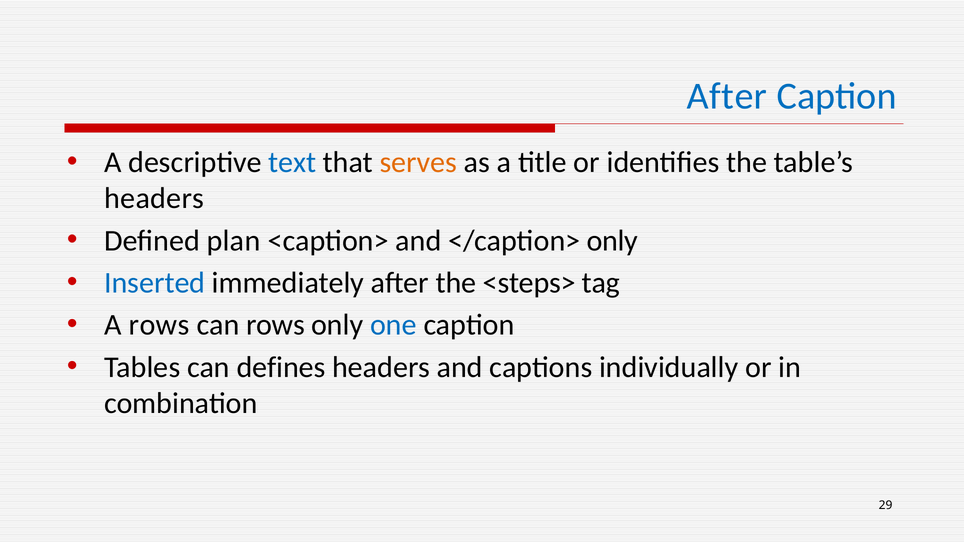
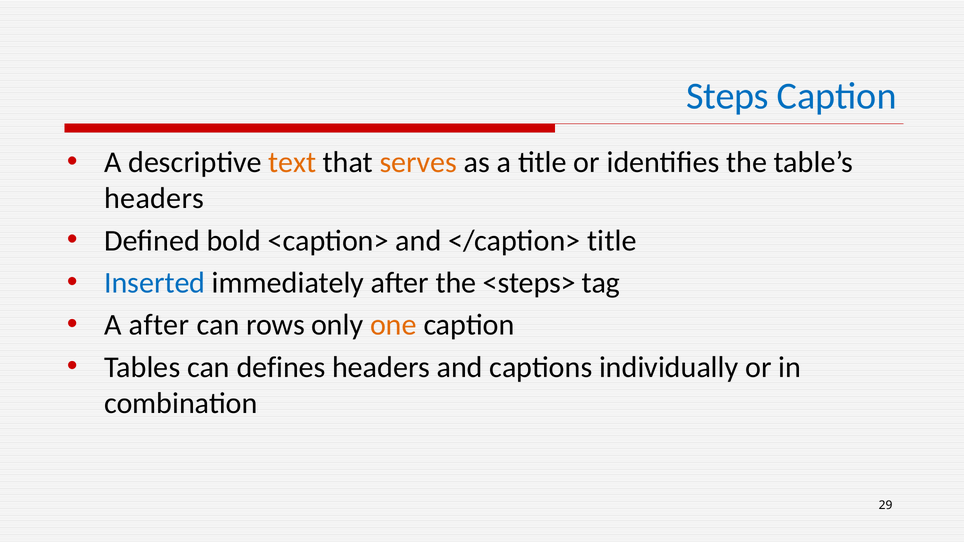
After: After -> Steps (727, 96)
text colour: blue -> orange (292, 162)
plan: plan -> bold (234, 241)
</caption> only: only -> title (612, 241)
A rows: rows -> after (159, 325)
one colour: blue -> orange (393, 325)
